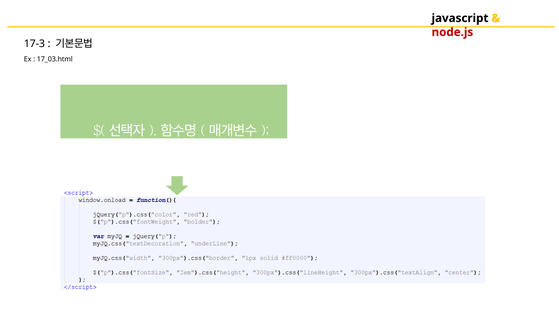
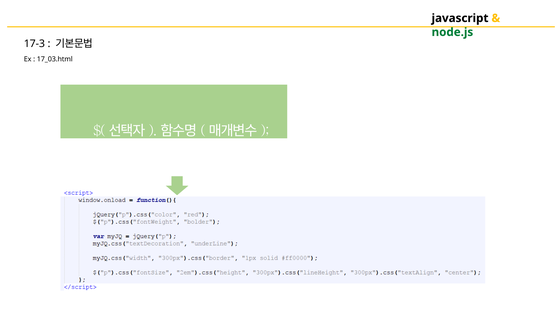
node.js colour: red -> green (452, 32)
